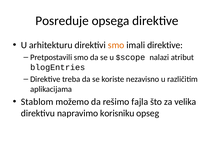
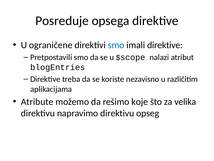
arhitekturu: arhitekturu -> ograničene (51, 45)
smo colour: orange -> blue (116, 45)
Stablom: Stablom -> Atribute (37, 102)
fajla: fajla -> koje (140, 102)
napravimo korisniku: korisniku -> direktivu (117, 113)
